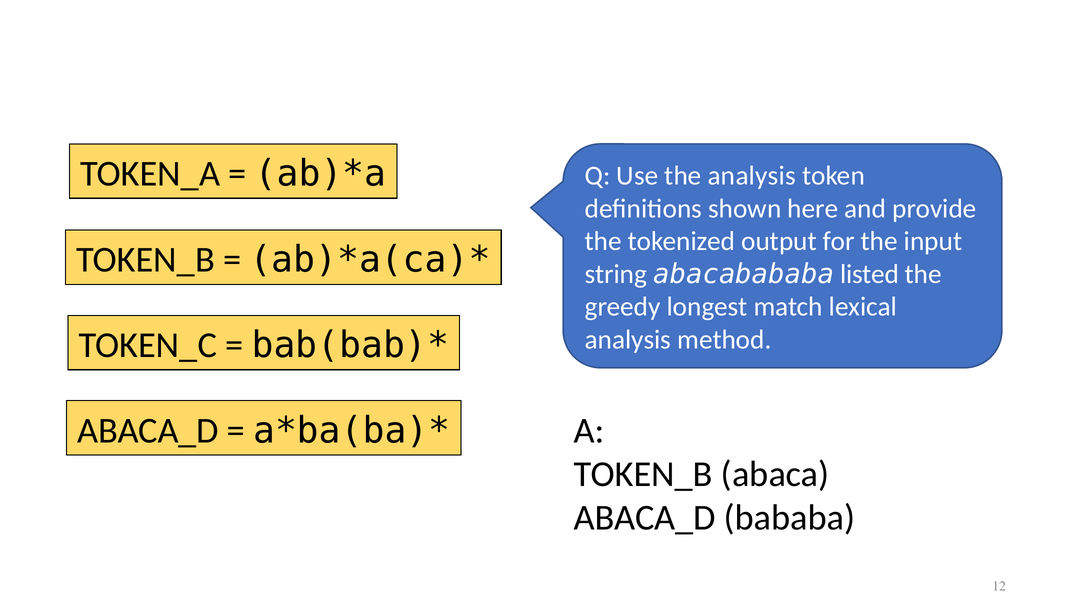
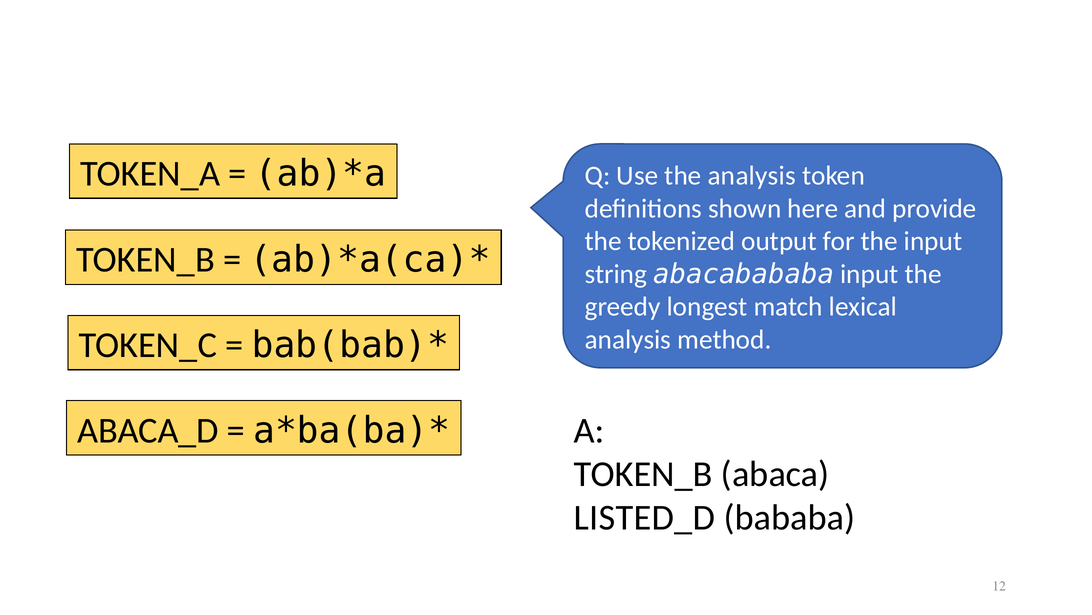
abacabababa listed: listed -> input (869, 274)
ABACA_D: ABACA_D -> LISTED_D (645, 517)
